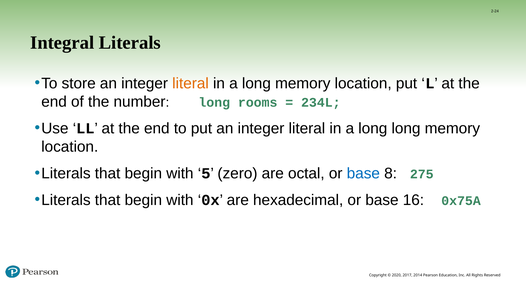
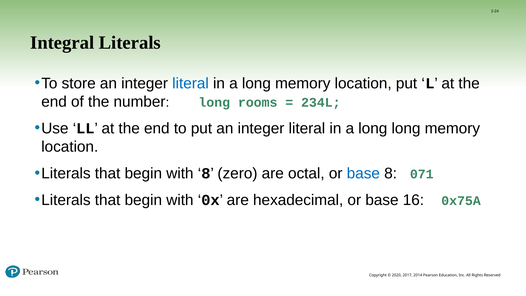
literal colour: orange -> blue (191, 83)
5: 5 -> 8 (206, 173)
275: 275 -> 071 (422, 174)
